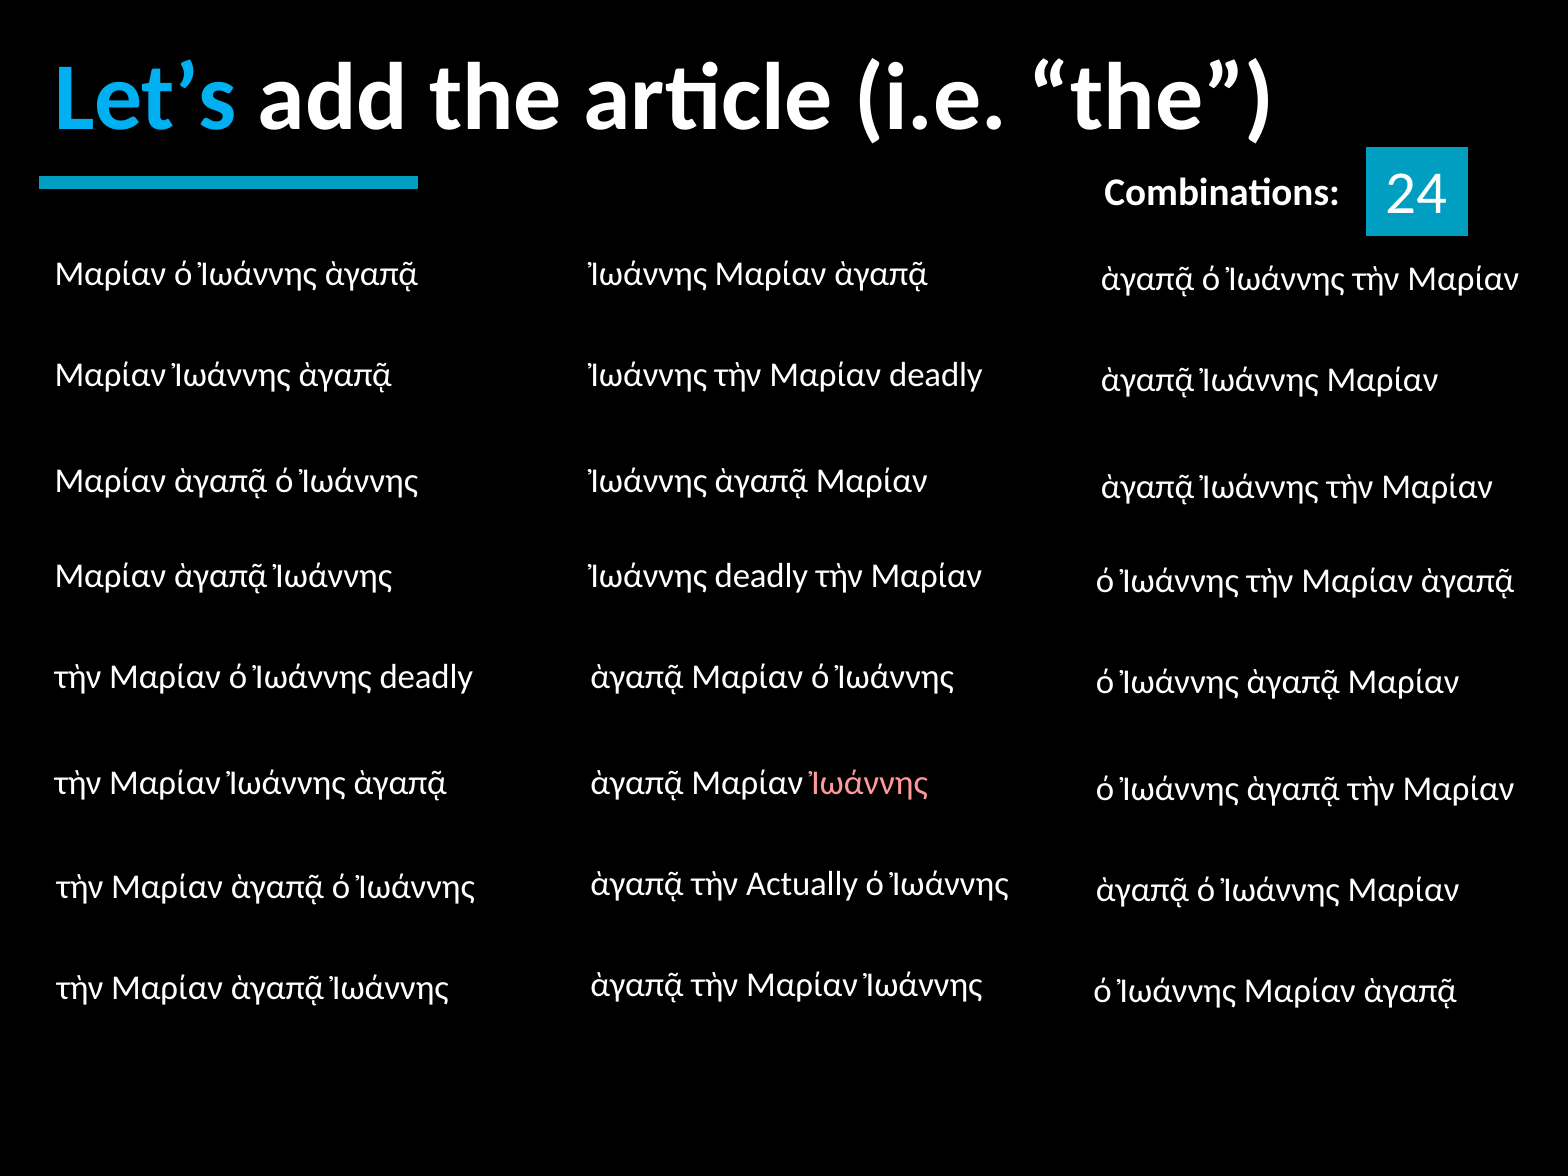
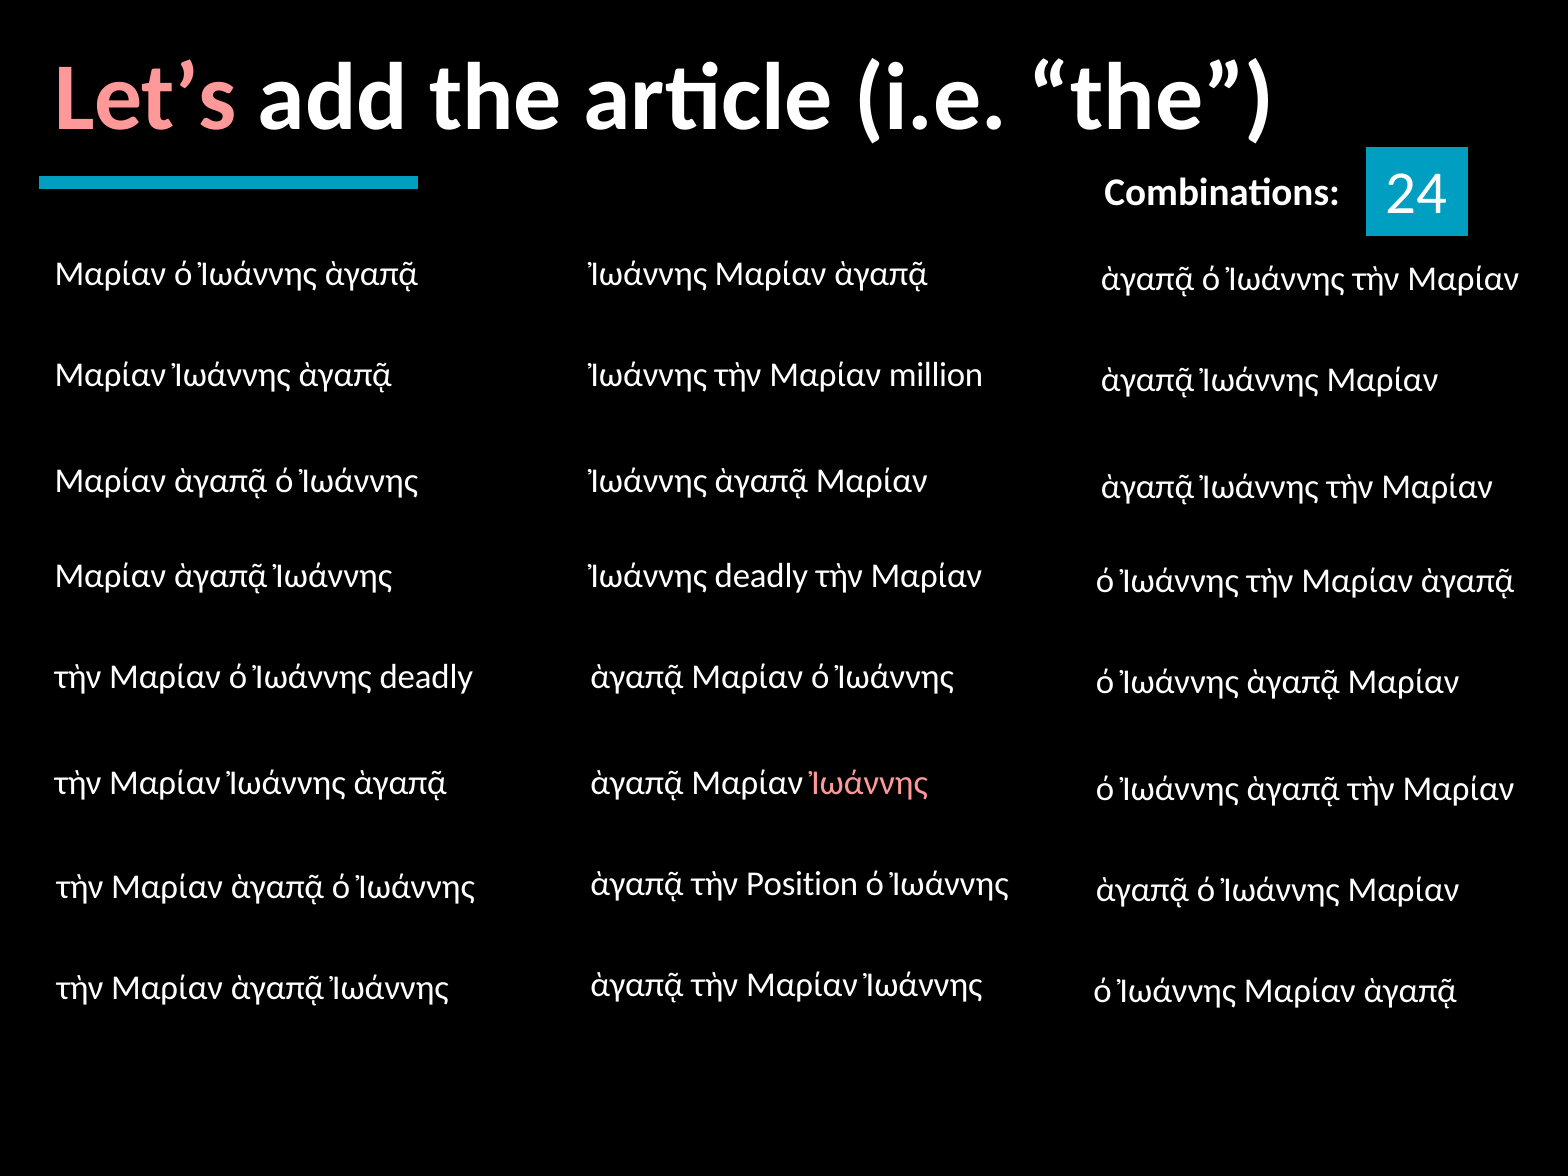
Let’s colour: light blue -> pink (146, 98)
Μαρίαν deadly: deadly -> million (936, 375)
Actually: Actually -> Position (802, 884)
